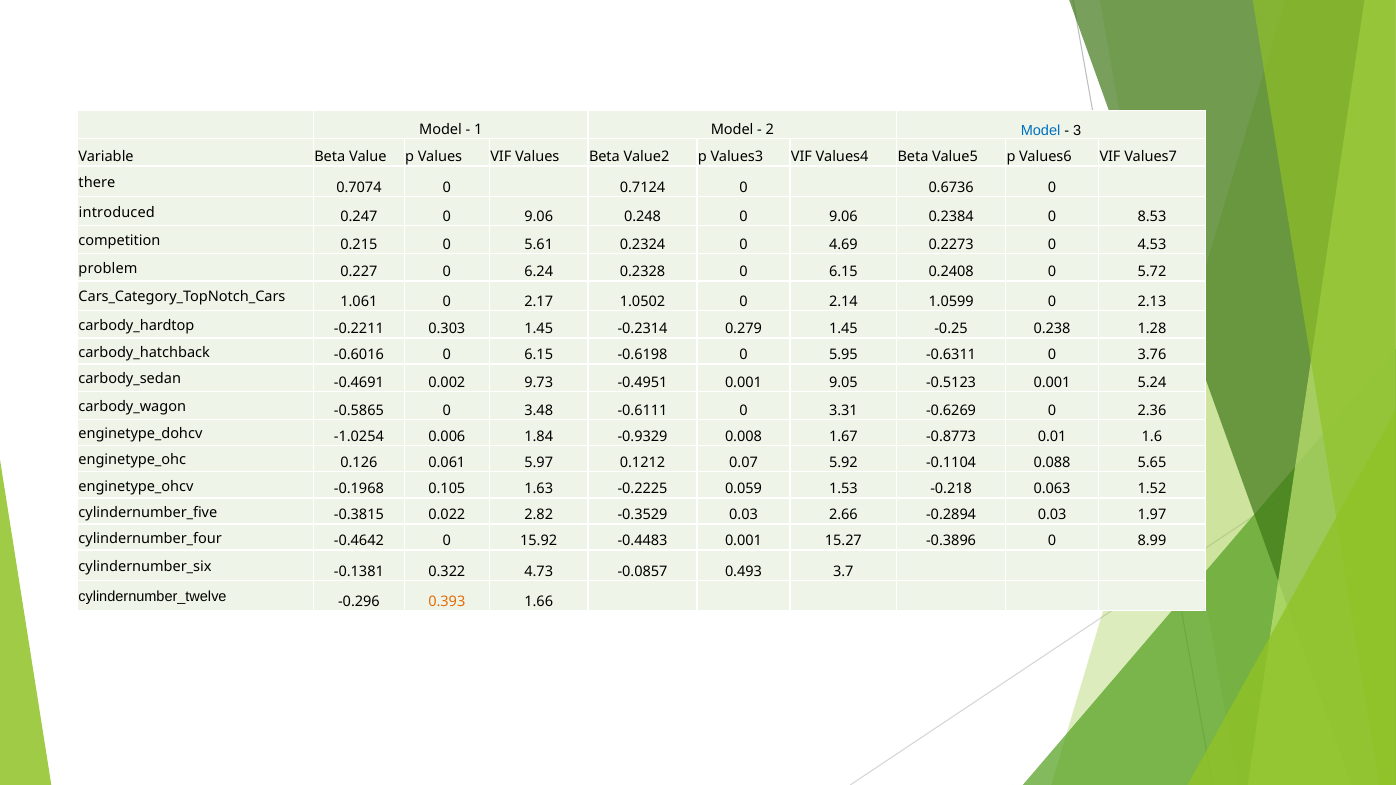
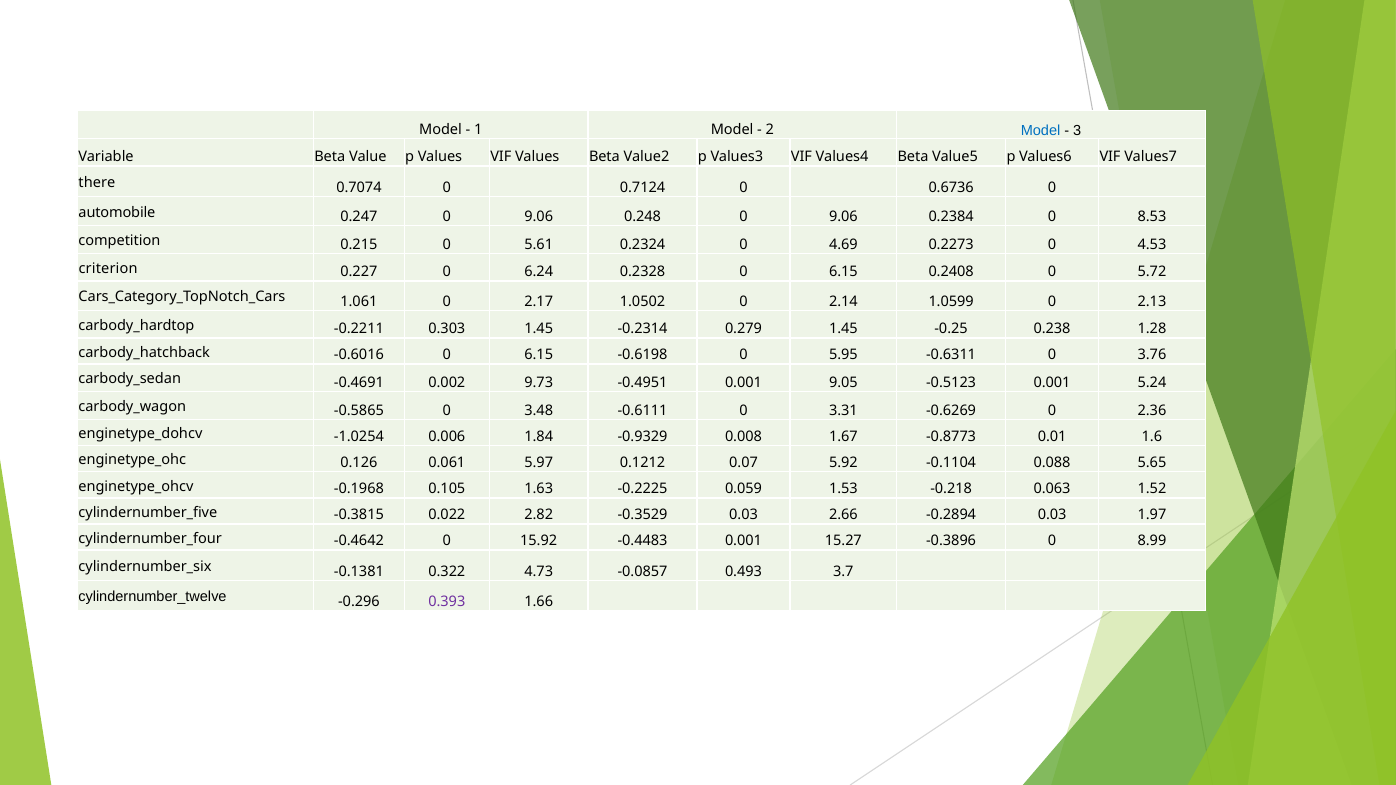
introduced: introduced -> automobile (117, 212)
problem: problem -> criterion (108, 269)
0.393 colour: orange -> purple (447, 602)
